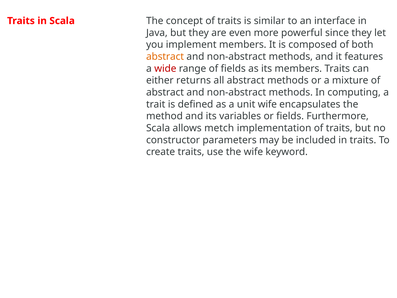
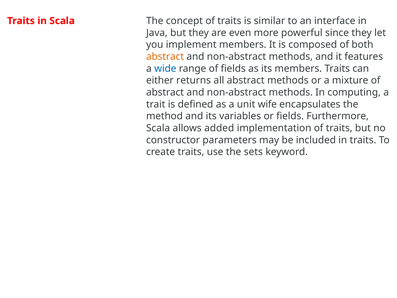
wide colour: red -> blue (165, 68)
metch: metch -> added (219, 128)
the wife: wife -> sets (253, 152)
